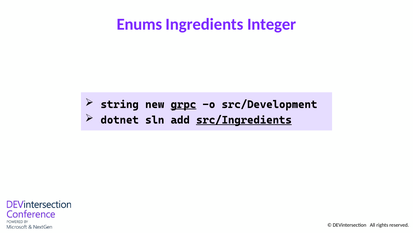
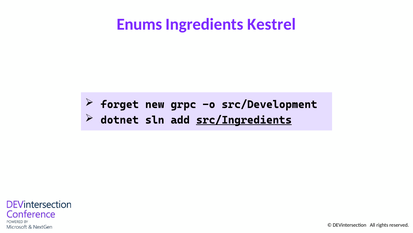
Integer: Integer -> Kestrel (271, 24)
string: string -> forget (120, 104)
grpc underline: present -> none (183, 104)
